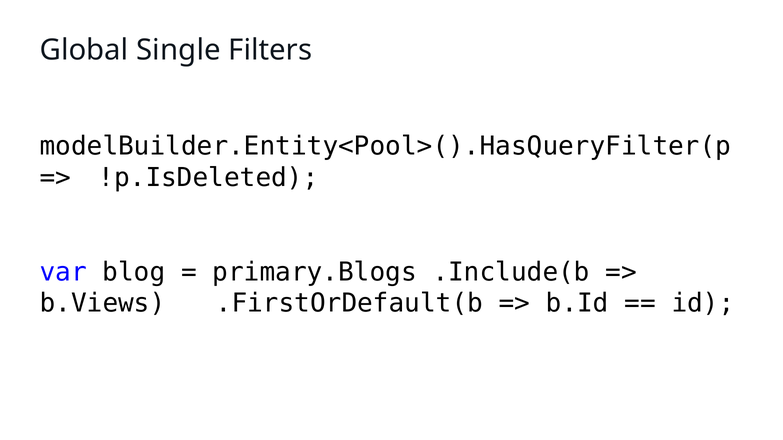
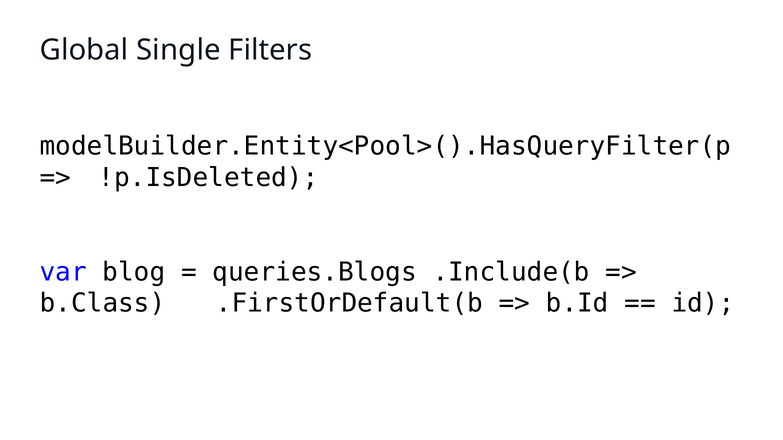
primary.Blogs: primary.Blogs -> queries.Blogs (315, 272)
b.Views: b.Views -> b.Class (103, 304)
